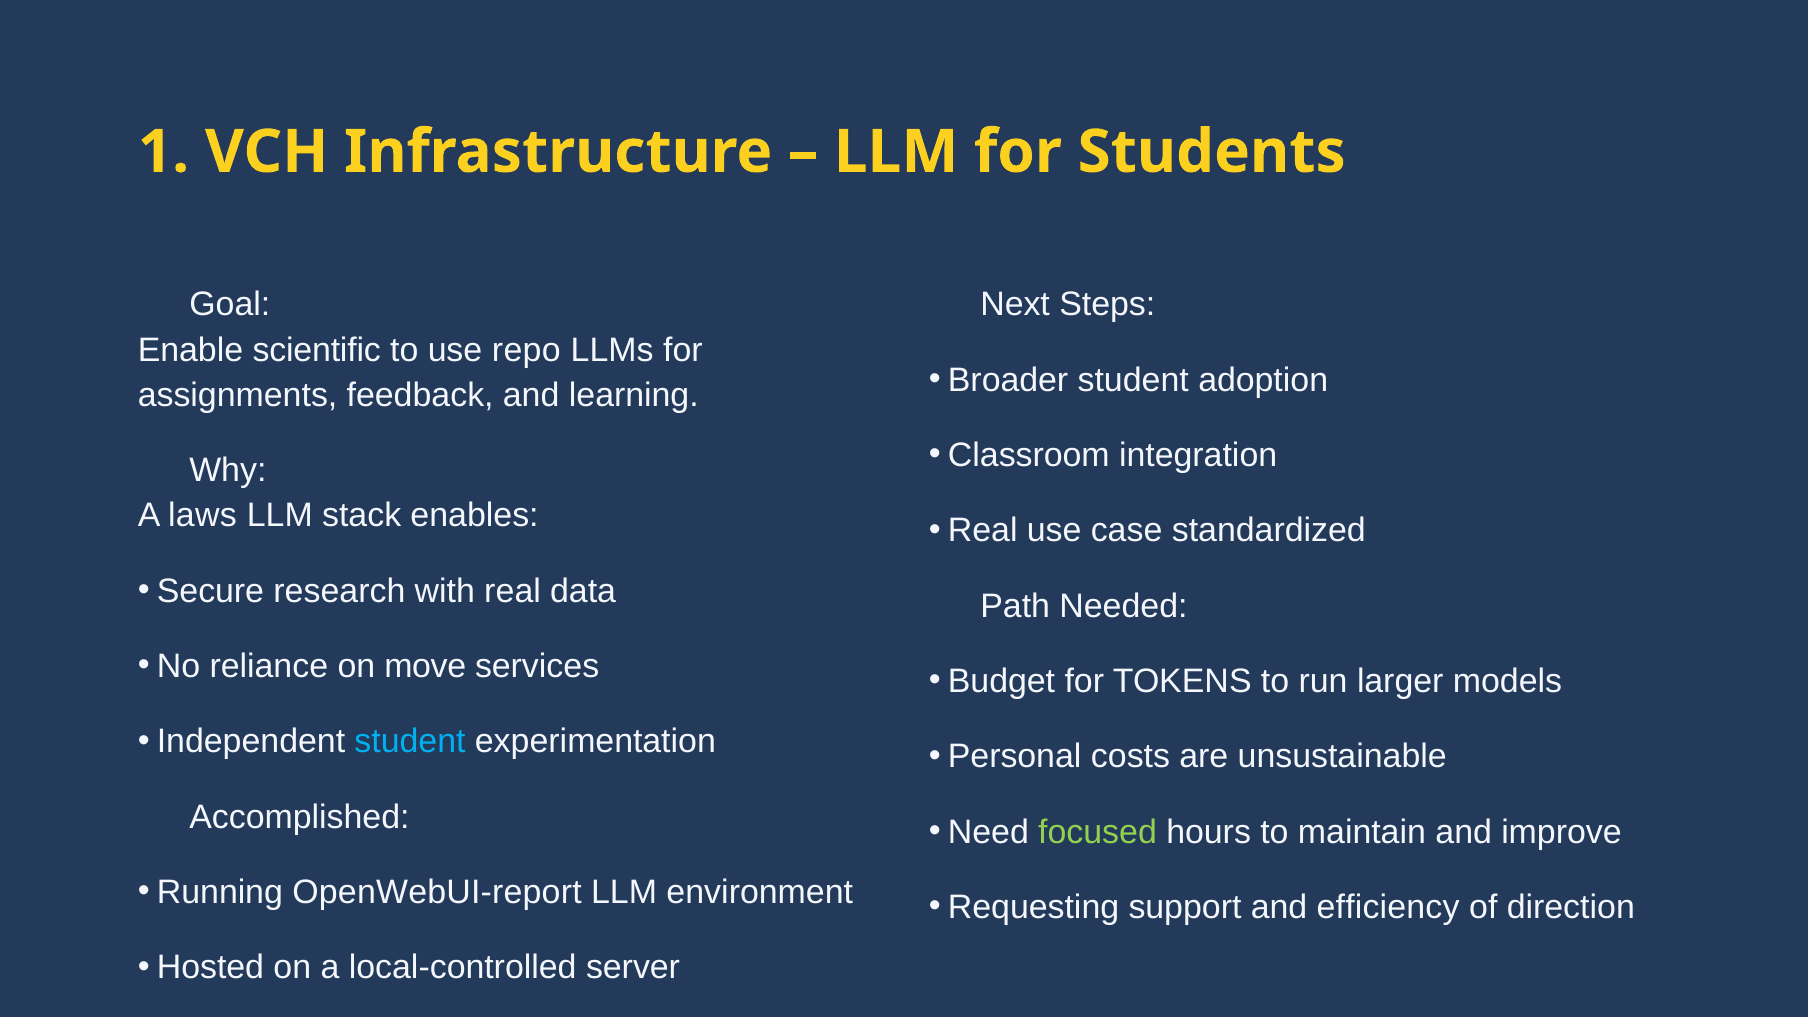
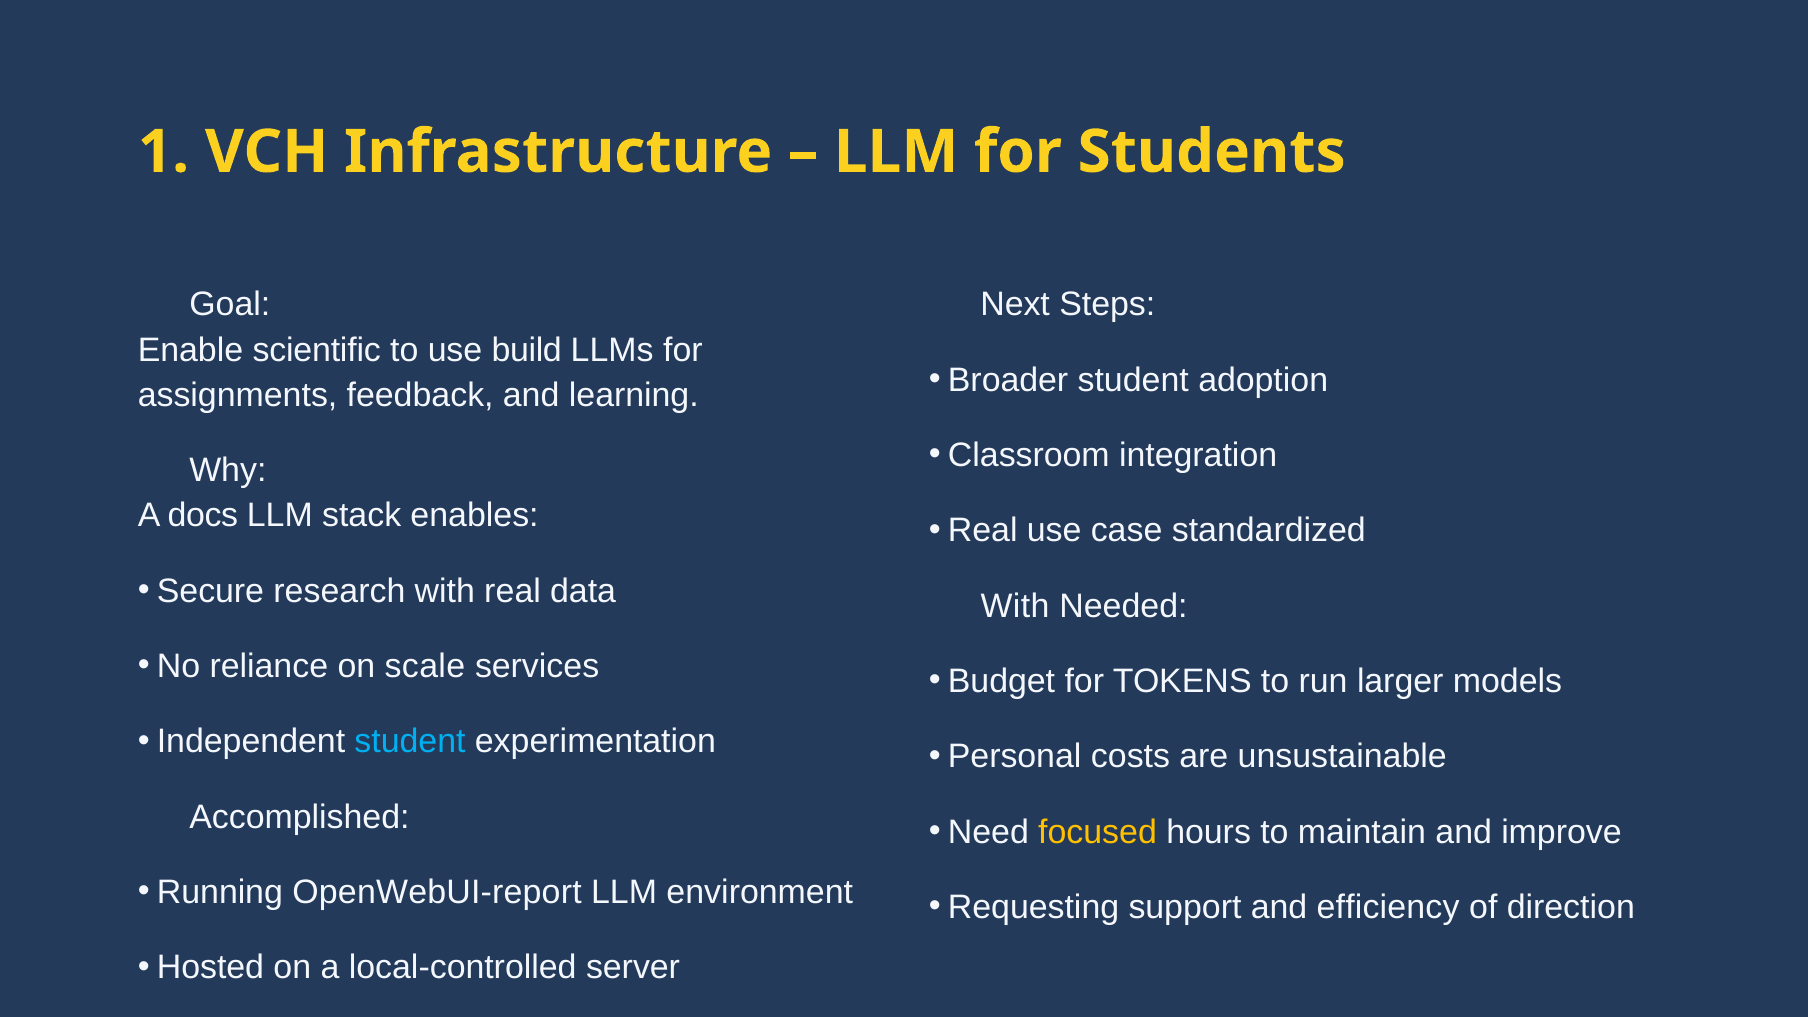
repo: repo -> build (527, 350)
laws: laws -> docs (203, 516)
Path: Path -> With (1015, 606)
move: move -> scale (425, 666)
focused colour: light green -> yellow (1098, 832)
